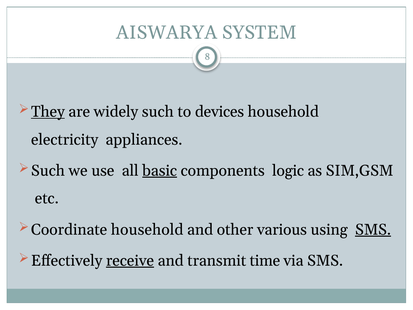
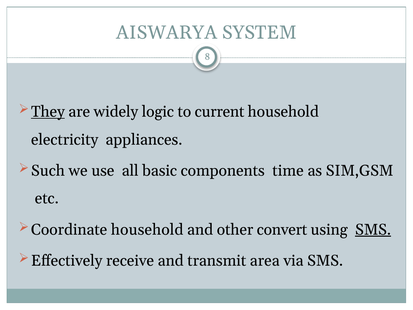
widely such: such -> logic (158, 112)
devices: devices -> current (220, 112)
basic underline: present -> none (160, 170)
logic: logic -> time (288, 170)
various: various -> convert (282, 229)
receive underline: present -> none (130, 260)
time: time -> area (265, 260)
